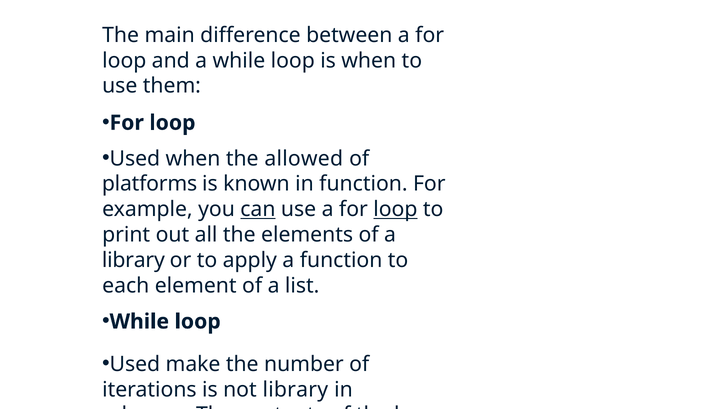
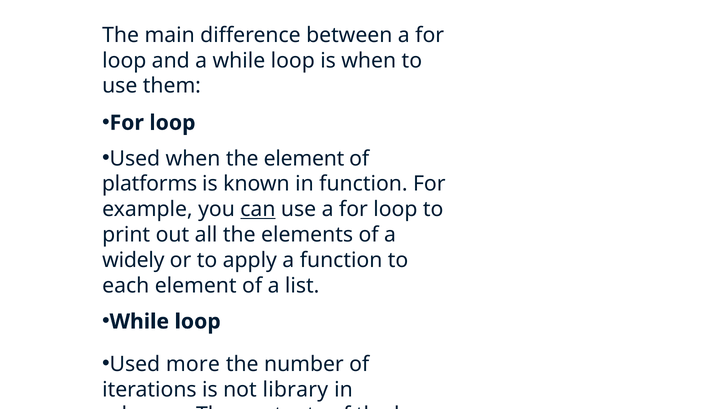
the allowed: allowed -> element (304, 159)
loop underline: present -> none (395, 209)
library: library -> widely (133, 260)
make: make -> more (193, 364)
